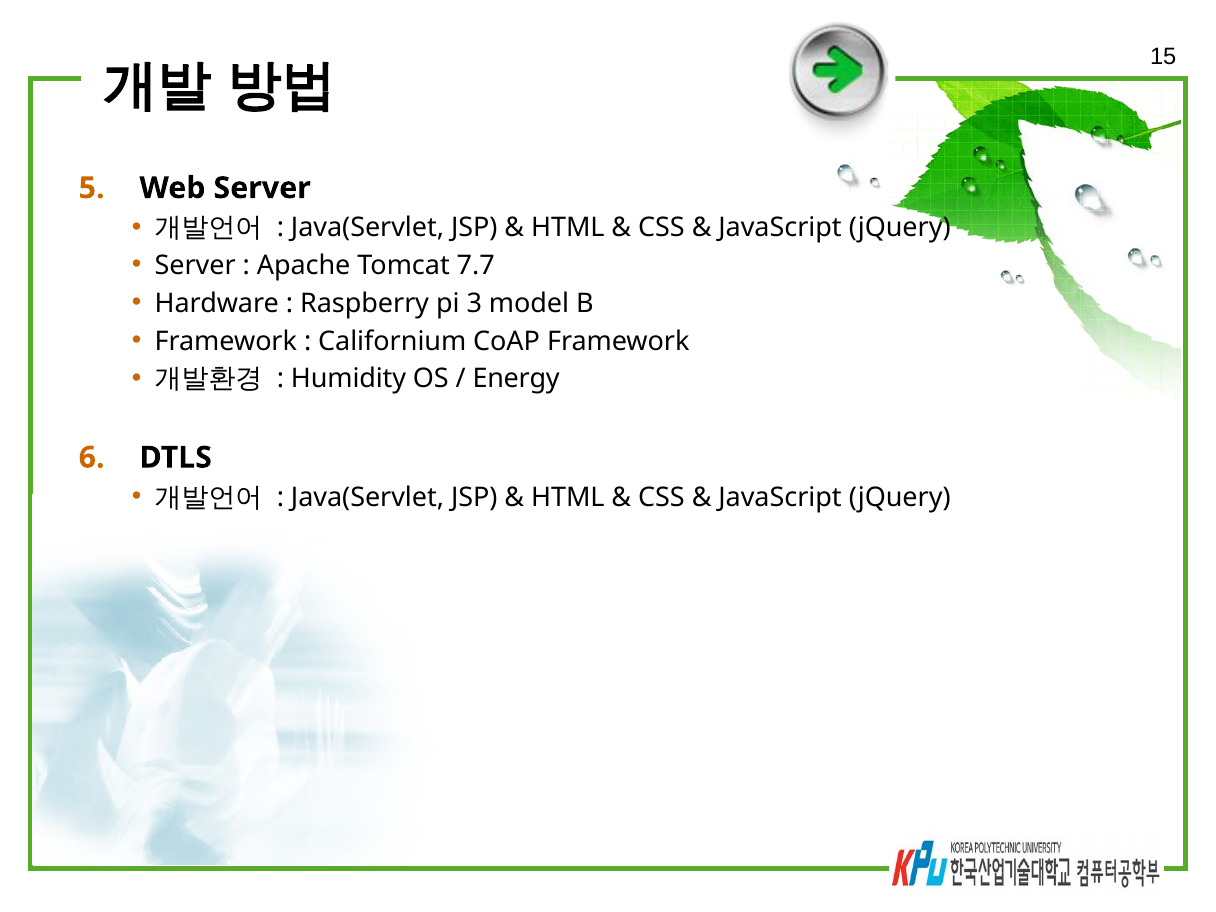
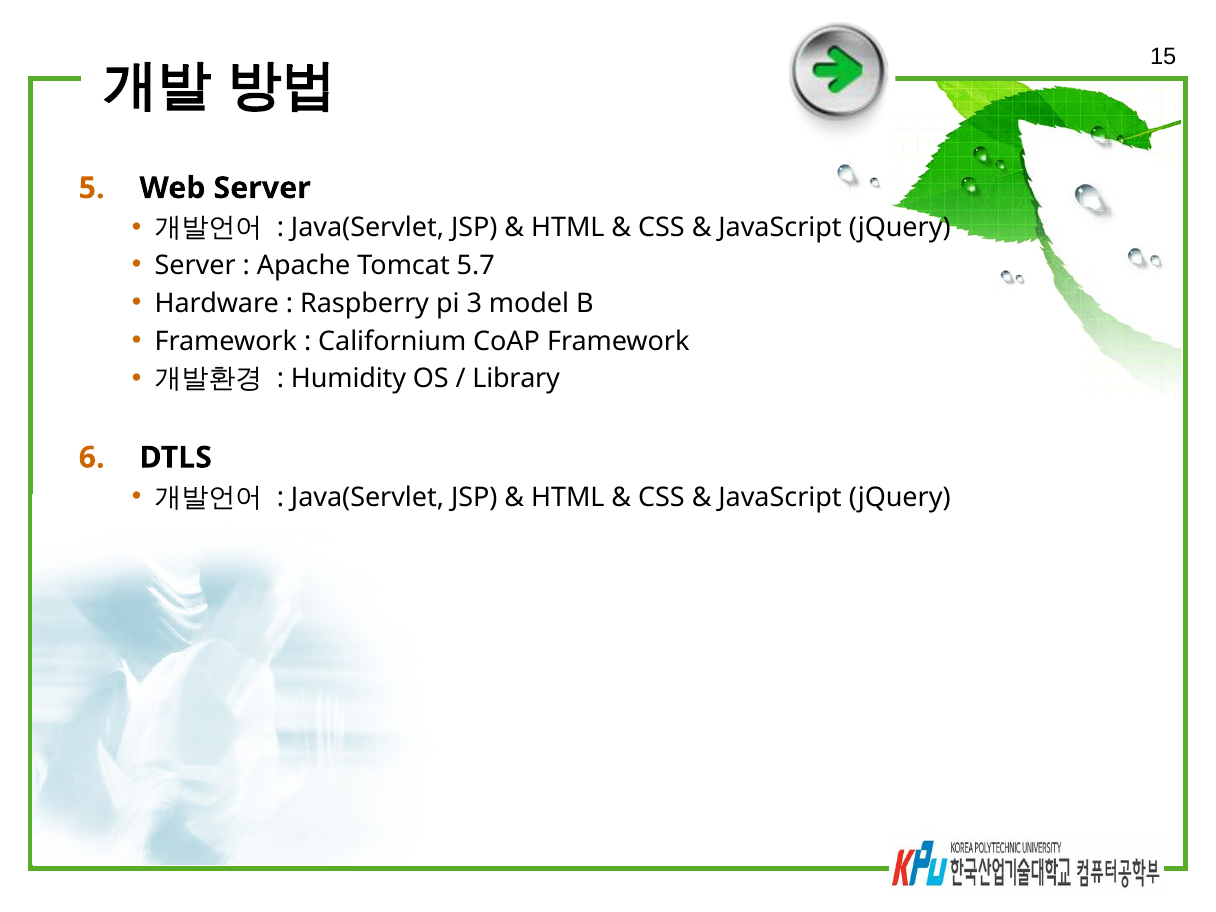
7.7: 7.7 -> 5.7 (476, 266)
Energy: Energy -> Library (516, 379)
